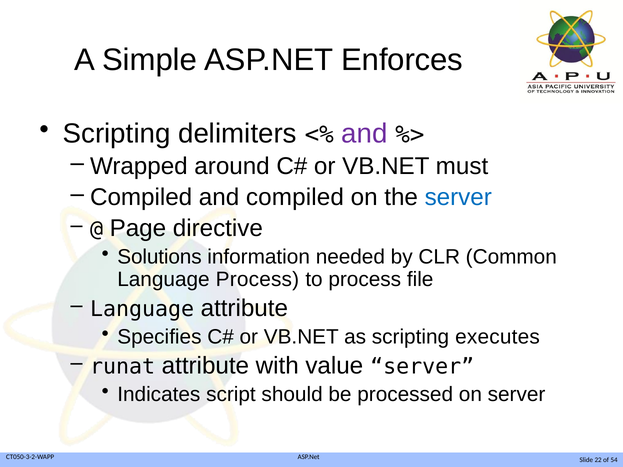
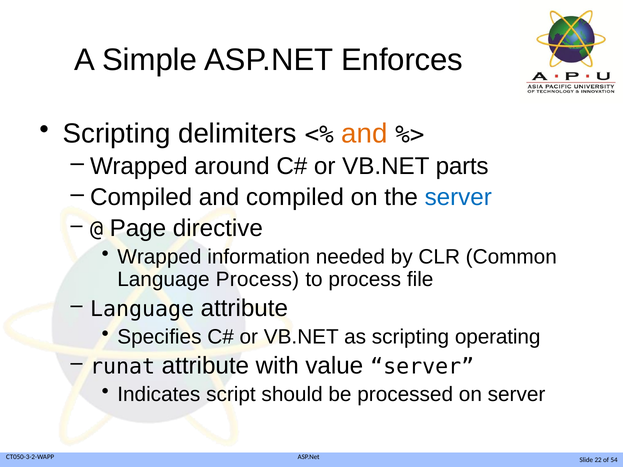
and colour: purple -> orange (364, 134)
must: must -> parts (462, 166)
Solutions: Solutions -> Wrapped (159, 257)
executes: executes -> operating (498, 337)
